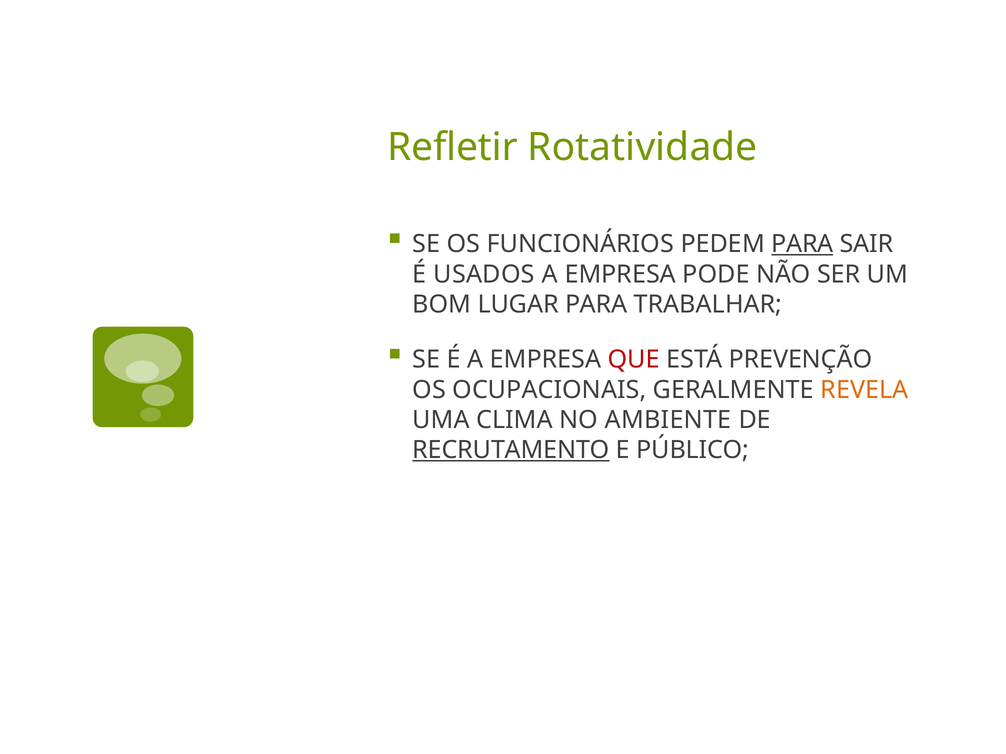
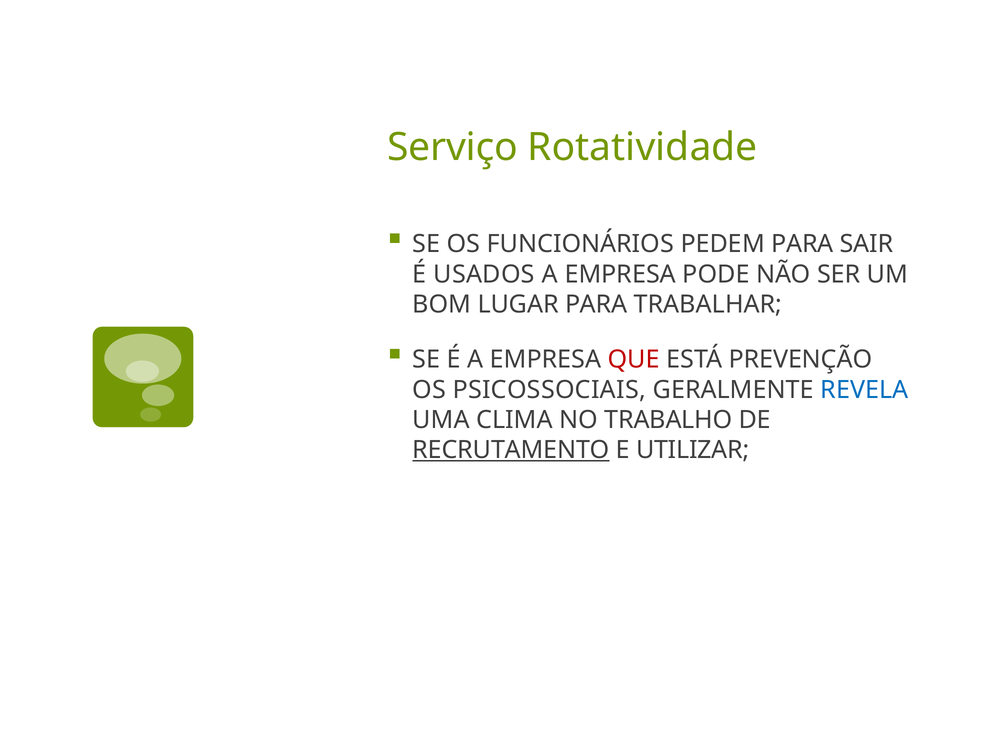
Refletir: Refletir -> Serviço (452, 147)
PARA underline: present -> none (802, 244)
OCUPACIONAIS: OCUPACIONAIS -> PSICOSSOCIAIS (549, 390)
REVELA colour: orange -> blue (864, 390)
AMBIENTE: AMBIENTE -> TRABALHO (668, 420)
PÚBLICO: PÚBLICO -> UTILIZAR (693, 450)
